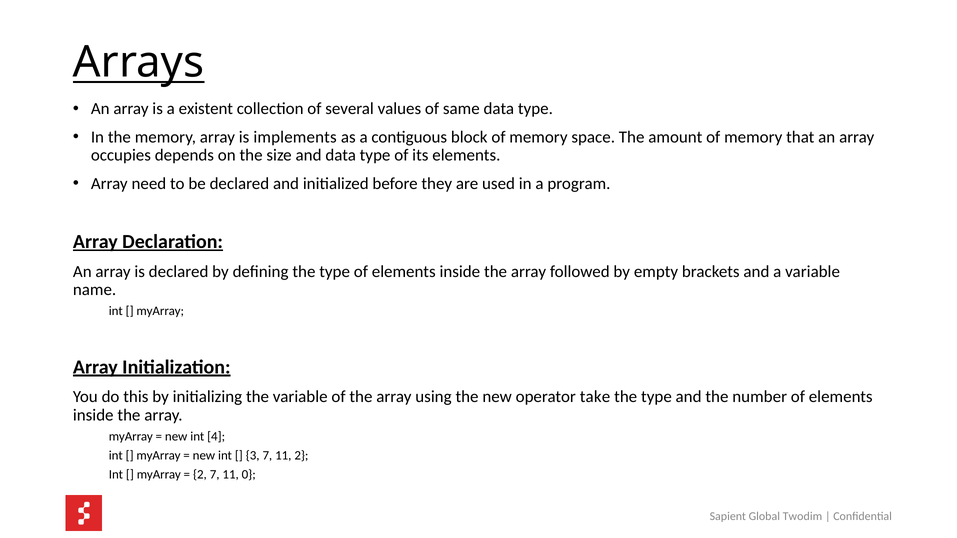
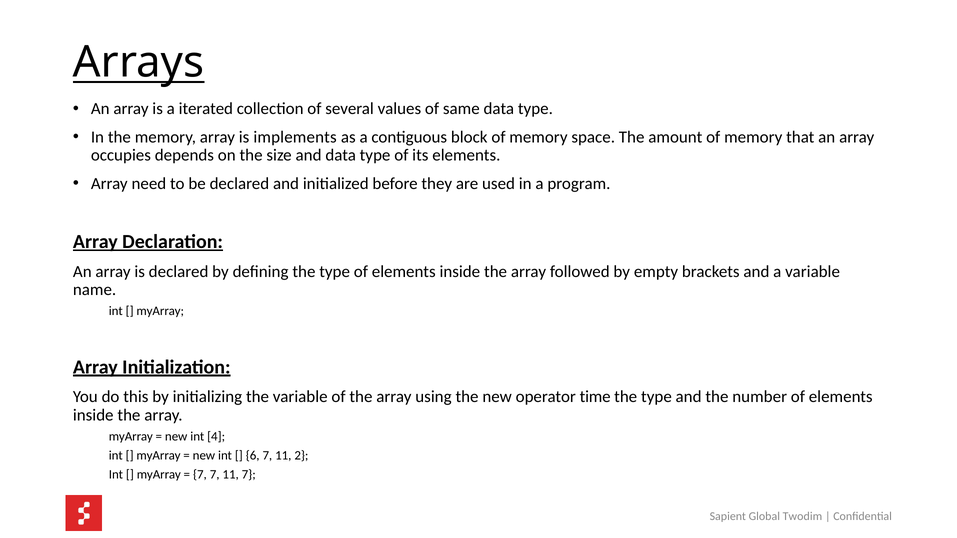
existent: existent -> iterated (206, 109)
take: take -> time (595, 397)
3: 3 -> 6 (253, 456)
2: 2 -> 7 (200, 475)
11 0: 0 -> 7 (249, 475)
